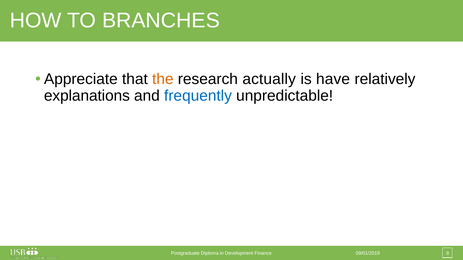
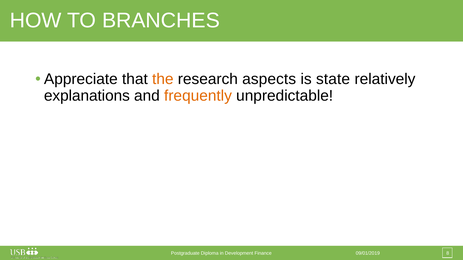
actually: actually -> aspects (269, 79)
have: have -> state (333, 79)
frequently colour: blue -> orange (198, 96)
